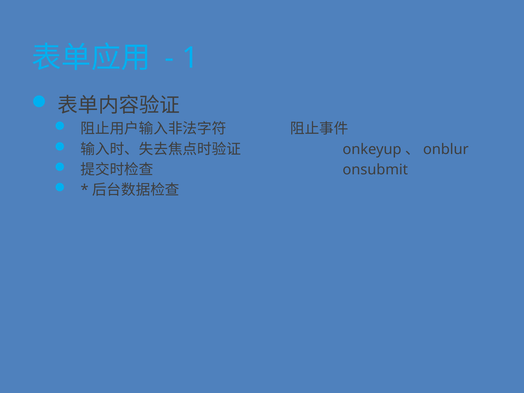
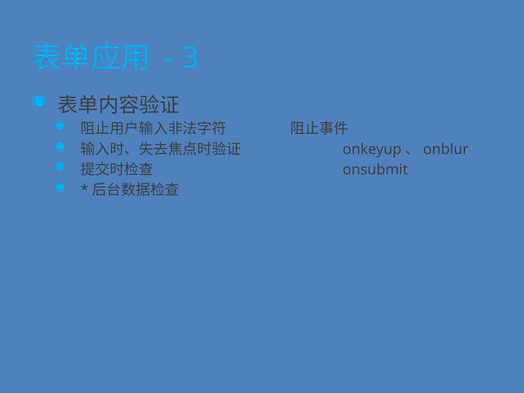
1: 1 -> 3 (191, 58)
